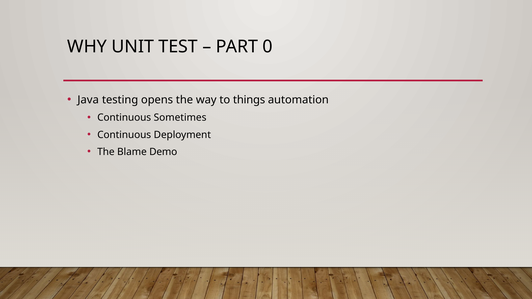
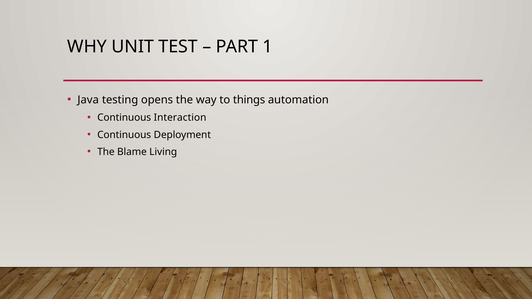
0: 0 -> 1 (268, 47)
Sometimes: Sometimes -> Interaction (180, 118)
Demo: Demo -> Living (163, 152)
